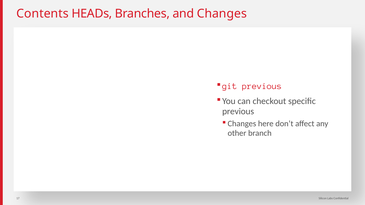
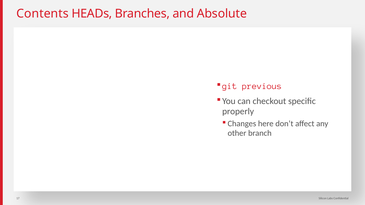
Changes: Changes -> Absolute (222, 14)
previous: previous -> properly (238, 112)
